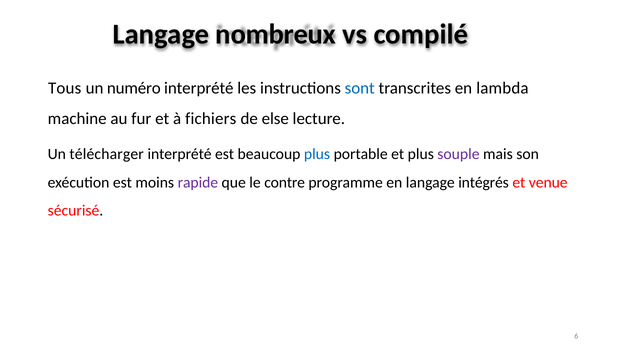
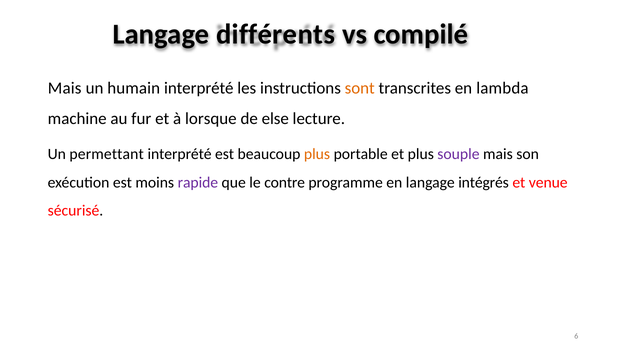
nombreux: nombreux -> différents (276, 35)
Tous: Tous -> Mais (65, 88)
numéro: numéro -> humain (134, 88)
sont colour: blue -> orange (360, 88)
fichiers: fichiers -> lorsque (211, 119)
télécharger: télécharger -> permettant (107, 154)
plus colour: blue -> orange (317, 154)
